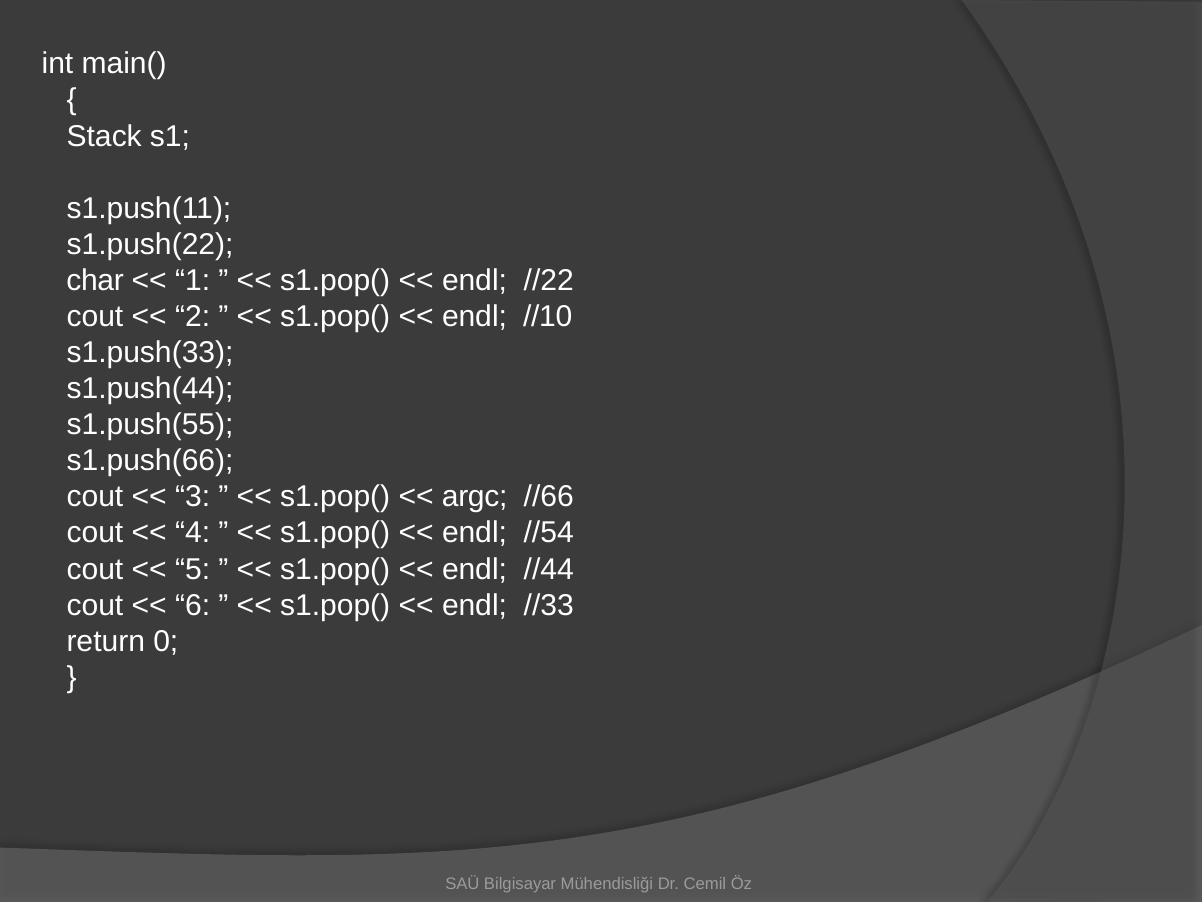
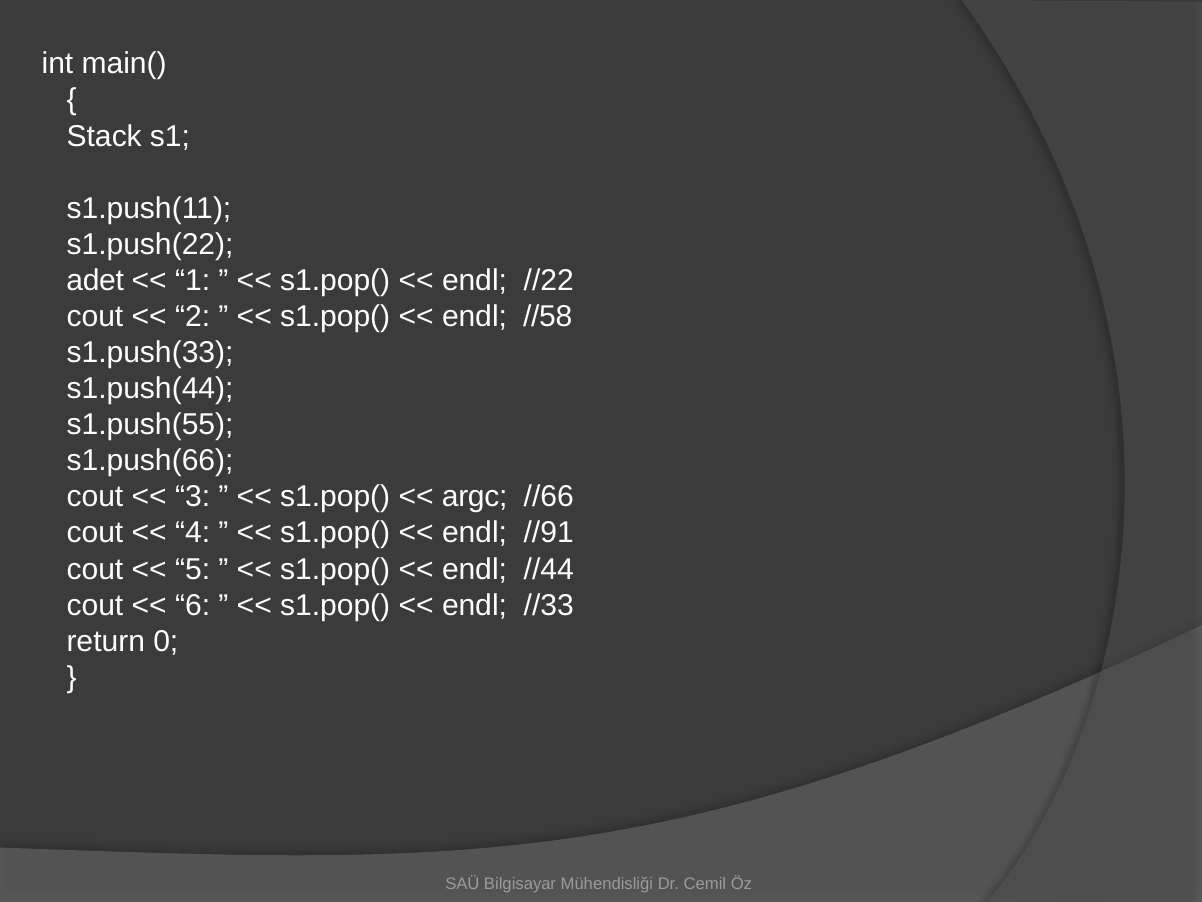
char: char -> adet (95, 280)
//10: //10 -> //58 (548, 316)
//54: //54 -> //91 (549, 533)
